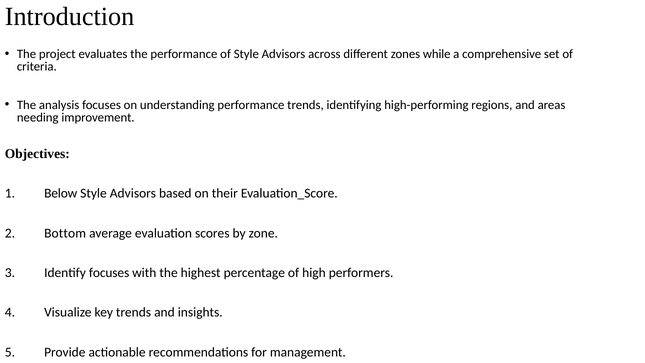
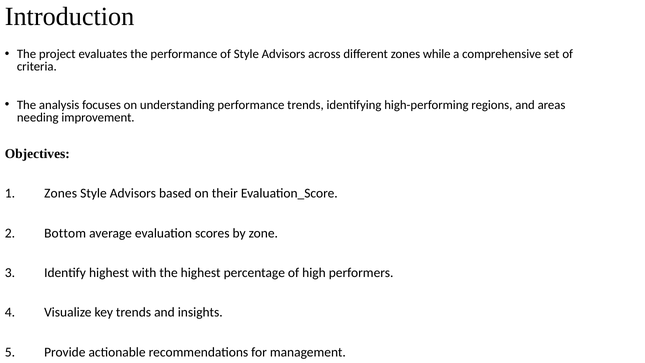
Below: Below -> Zones (61, 193)
Identify focuses: focuses -> highest (109, 273)
